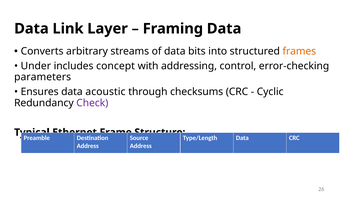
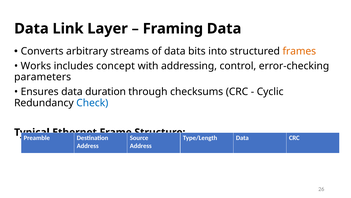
Under: Under -> Works (36, 66)
acoustic: acoustic -> duration (106, 92)
Check colour: purple -> blue (92, 103)
